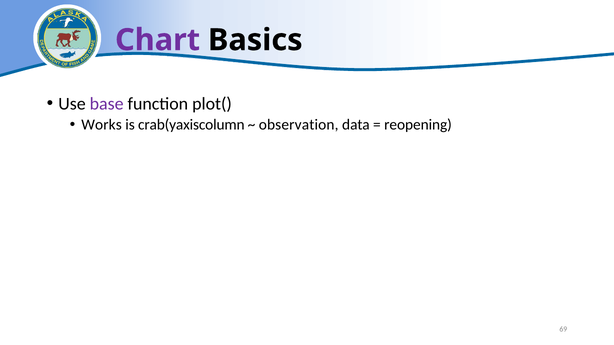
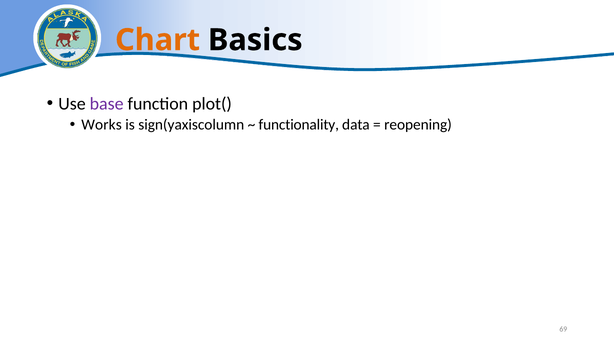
Chart colour: purple -> orange (158, 40)
crab(yaxiscolumn: crab(yaxiscolumn -> sign(yaxiscolumn (191, 125)
observation: observation -> functionality (299, 125)
